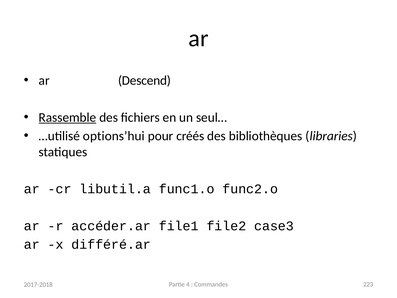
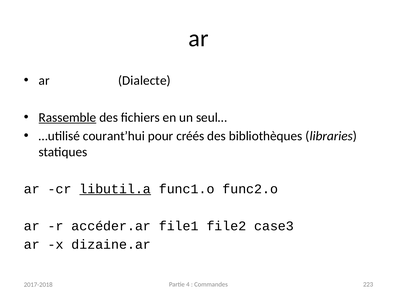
Descend: Descend -> Dialecte (144, 80)
options’hui: options’hui -> courant’hui (114, 136)
libutil.a underline: none -> present (115, 189)
différé.ar: différé.ar -> dizaine.ar (111, 244)
